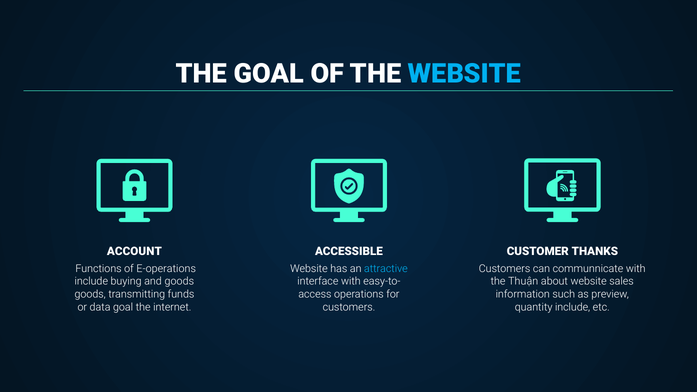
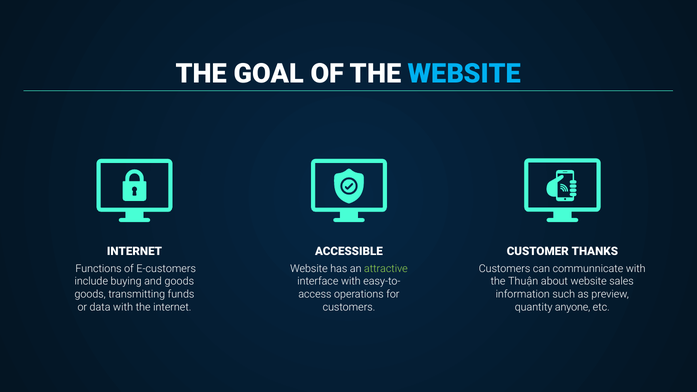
ACCOUNT: ACCOUNT -> INTERNET (134, 251)
E-operations: E-operations -> E-customers (166, 269)
attractive colour: light blue -> light green (386, 269)
data goal: goal -> with (123, 307)
quantity include: include -> anyone (573, 307)
